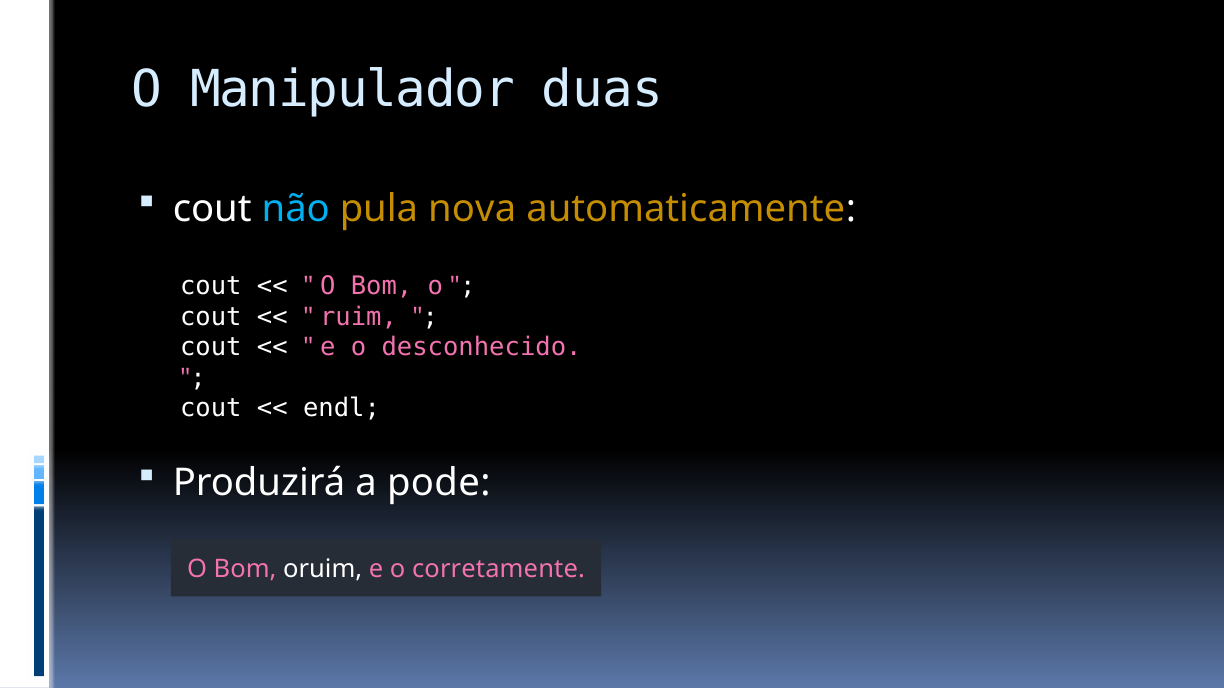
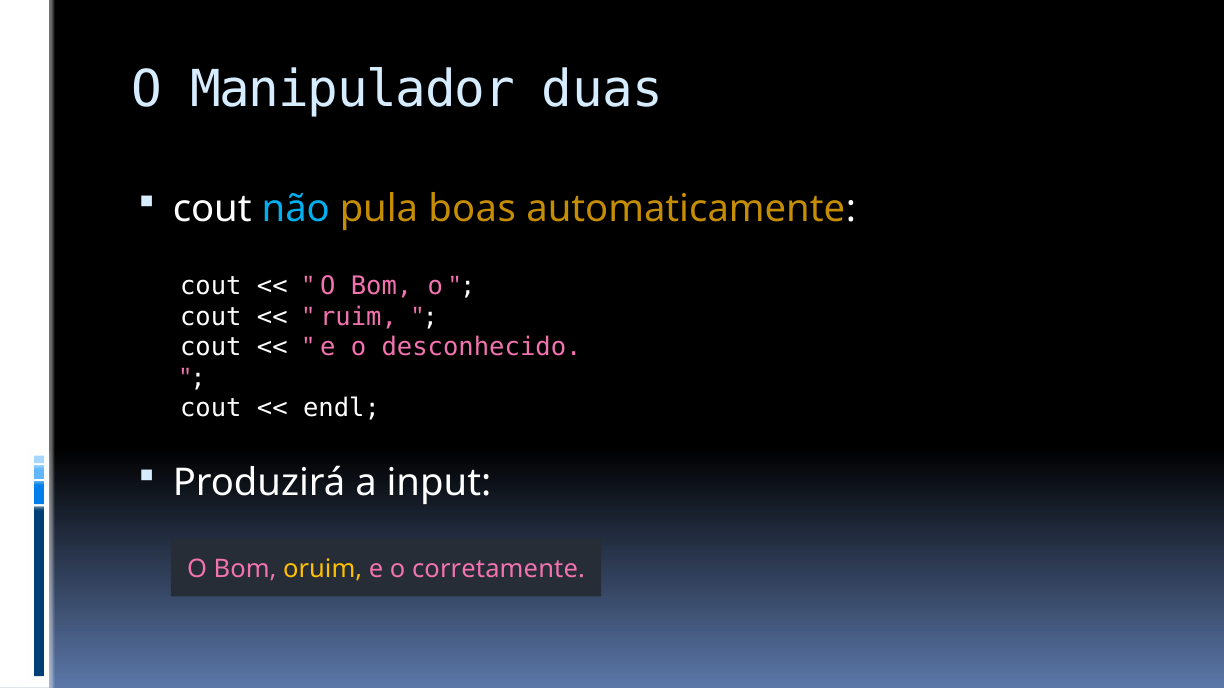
nova: nova -> boas (472, 209)
pode: pode -> input (439, 483)
oruim colour: white -> yellow (323, 570)
